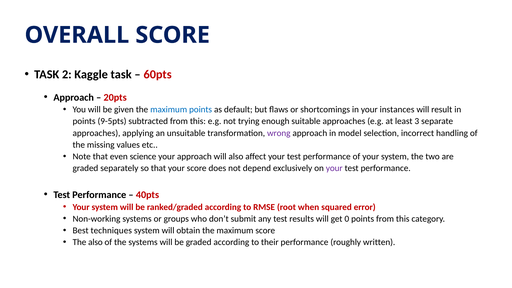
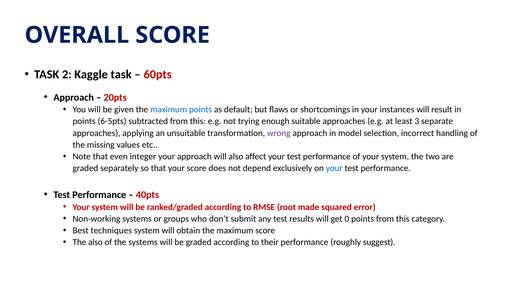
9-5pts: 9-5pts -> 6-5pts (112, 121)
science: science -> integer (143, 157)
your colour: purple -> blue (334, 168)
when: when -> made (309, 207)
written: written -> suggest (379, 242)
